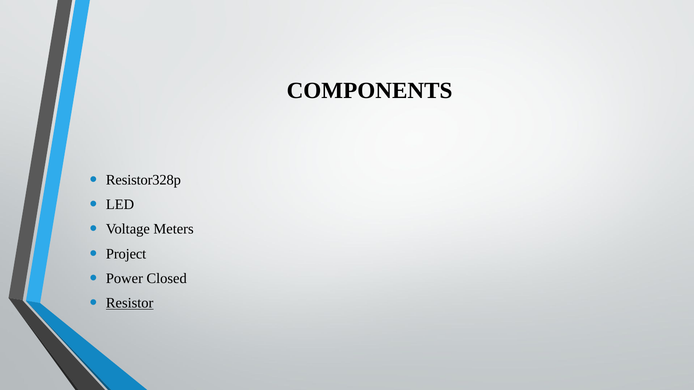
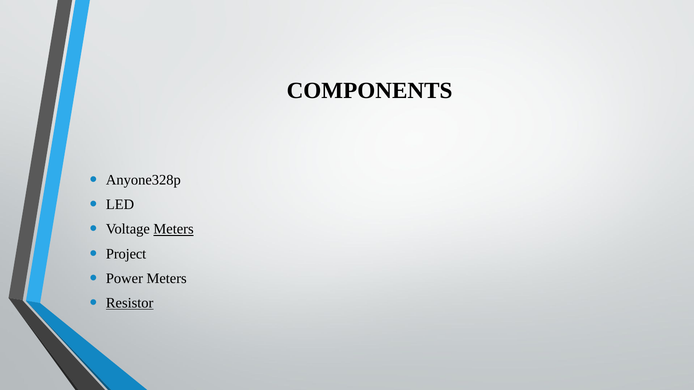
Resistor328p: Resistor328p -> Anyone328p (143, 180)
Meters underline: none -> present (174, 229)
Power Closed: Closed -> Meters (167, 279)
